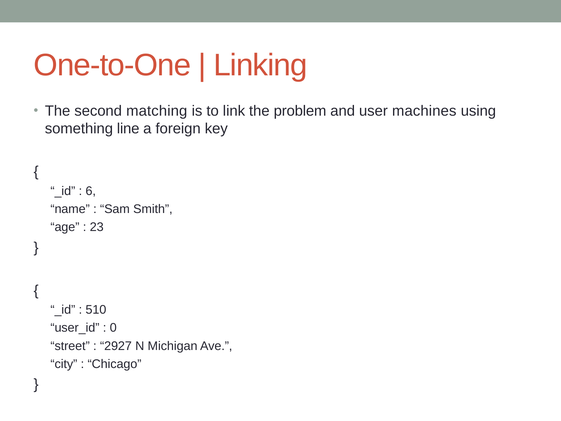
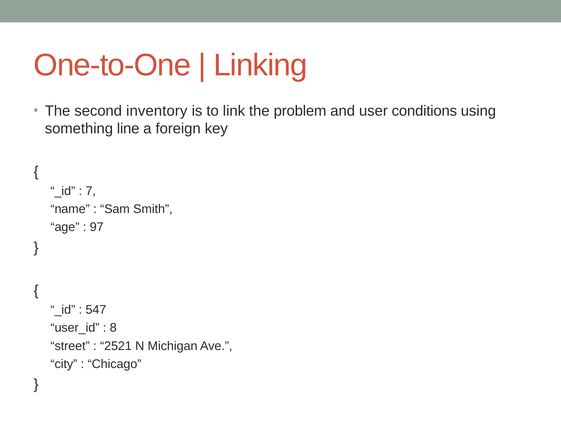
matching: matching -> inventory (157, 111)
machines: machines -> conditions (424, 111)
6: 6 -> 7 (91, 191)
23: 23 -> 97 (97, 227)
510: 510 -> 547 (96, 310)
0: 0 -> 8 (113, 328)
2927: 2927 -> 2521 (116, 346)
